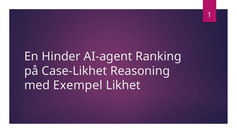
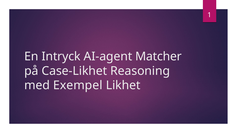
Hinder: Hinder -> Intryck (61, 57)
Ranking: Ranking -> Matcher (159, 57)
